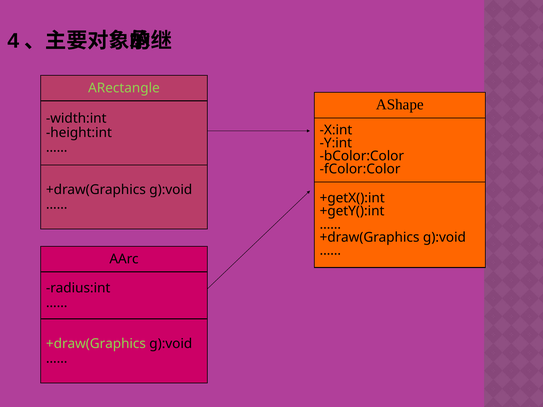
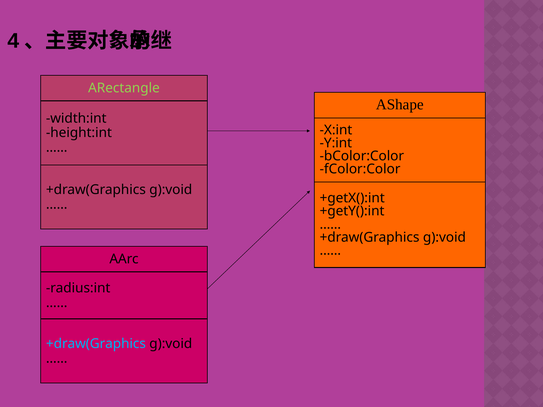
+draw(Graphics colour: light green -> light blue (96, 344)
